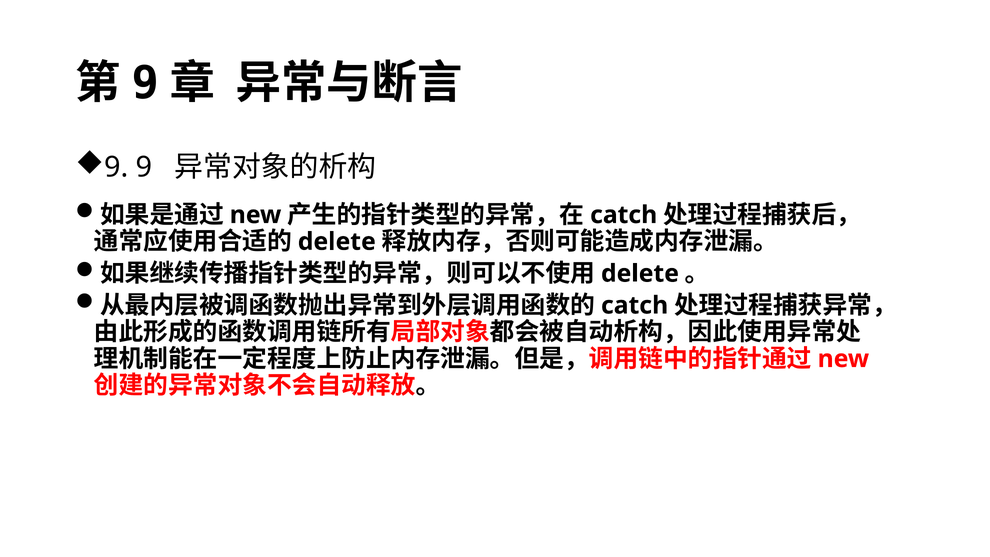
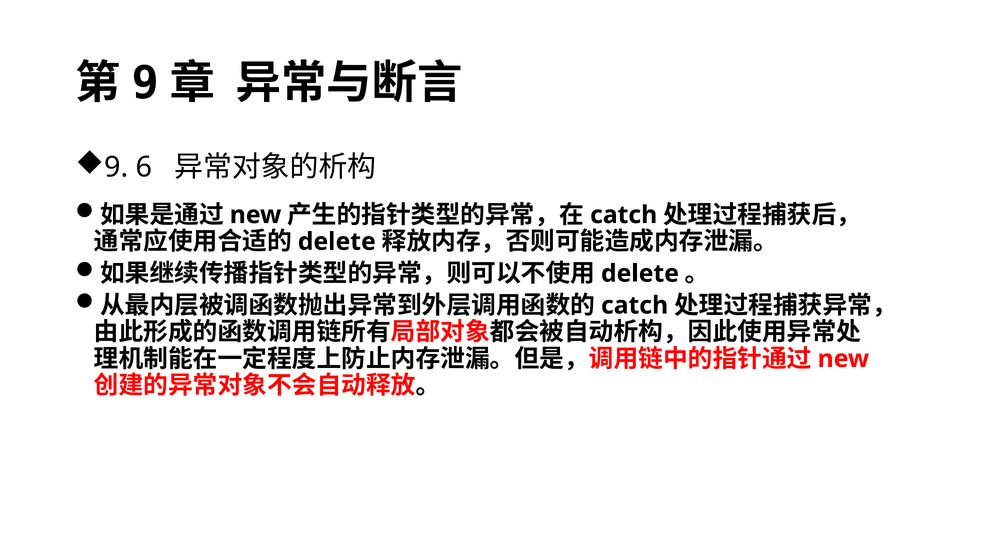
9 9: 9 -> 6 (144, 167)
